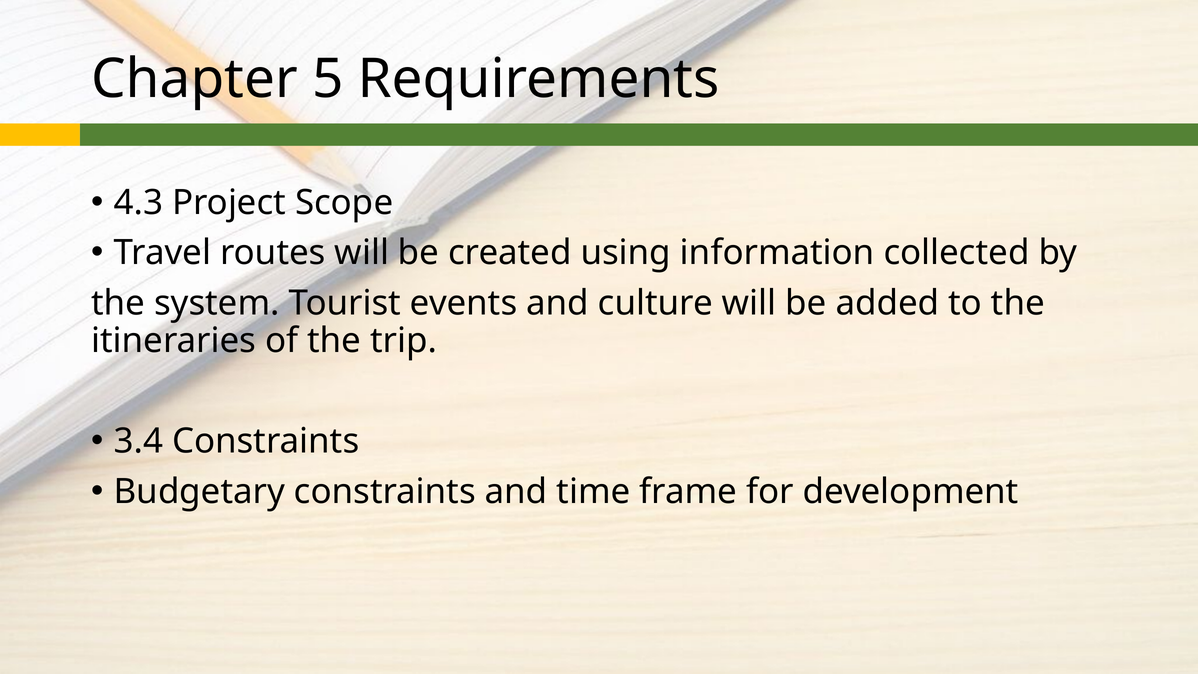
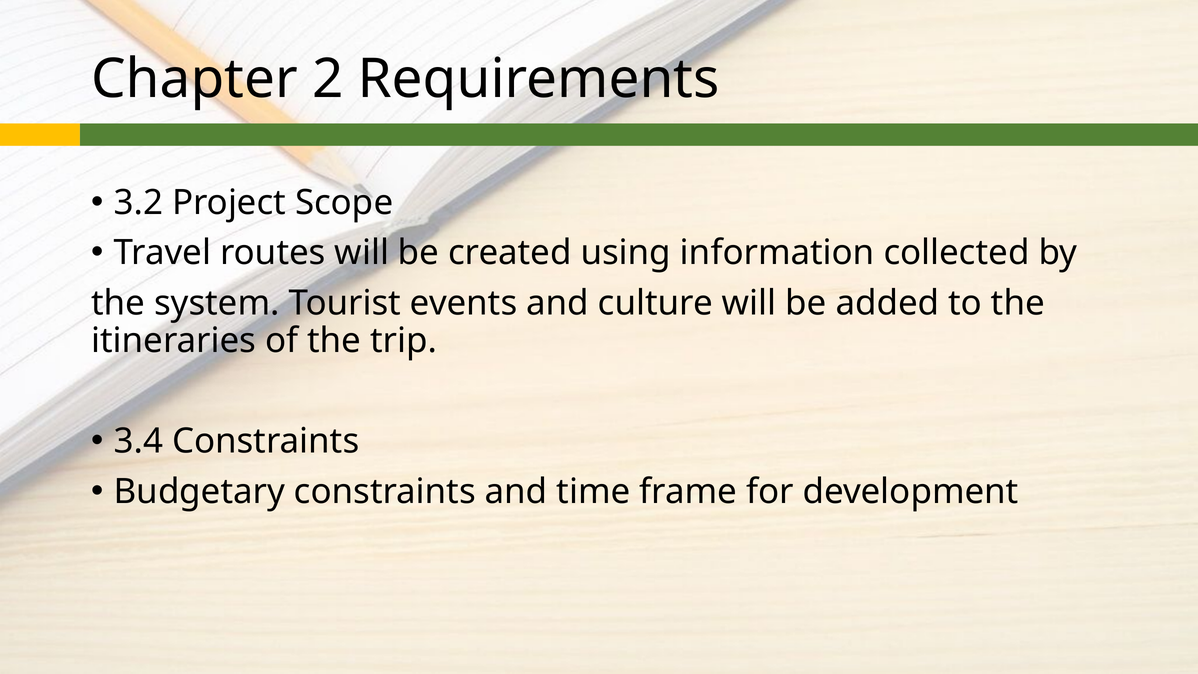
5: 5 -> 2 (328, 79)
4.3: 4.3 -> 3.2 (138, 203)
